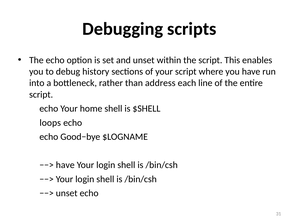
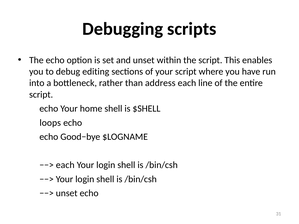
history: history -> editing (96, 72)
have: have -> each (65, 165)
